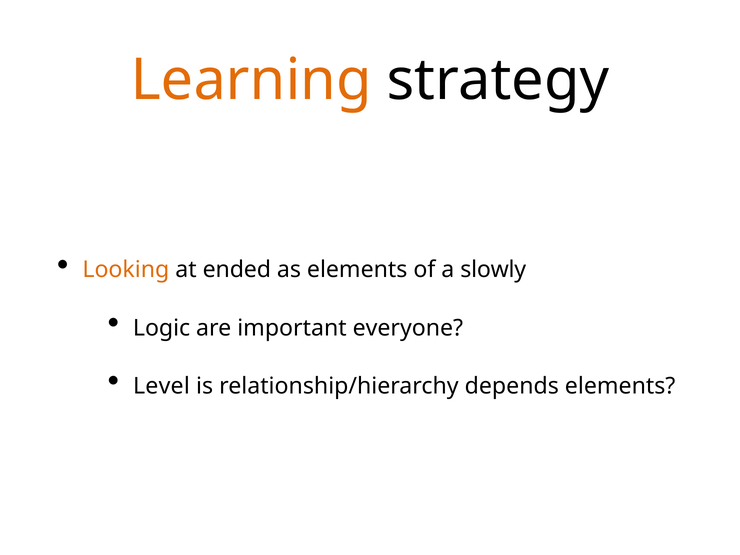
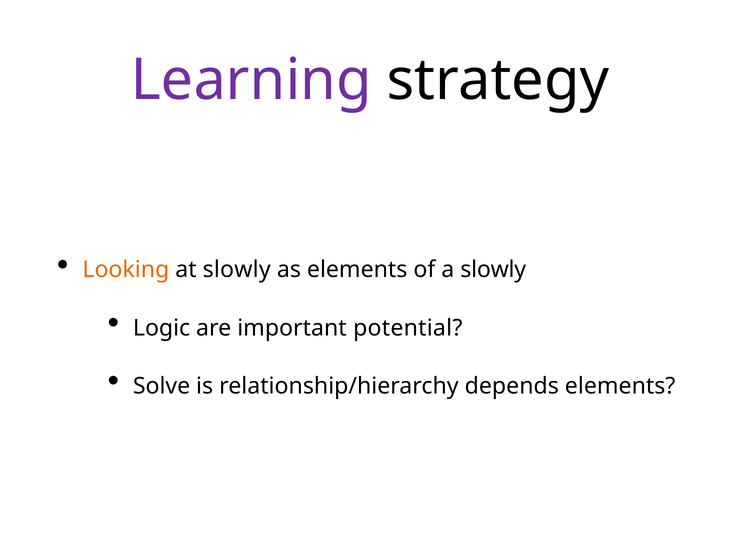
Learning colour: orange -> purple (251, 80)
at ended: ended -> slowly (237, 270)
everyone: everyone -> potential (408, 328)
Level: Level -> Solve (162, 386)
